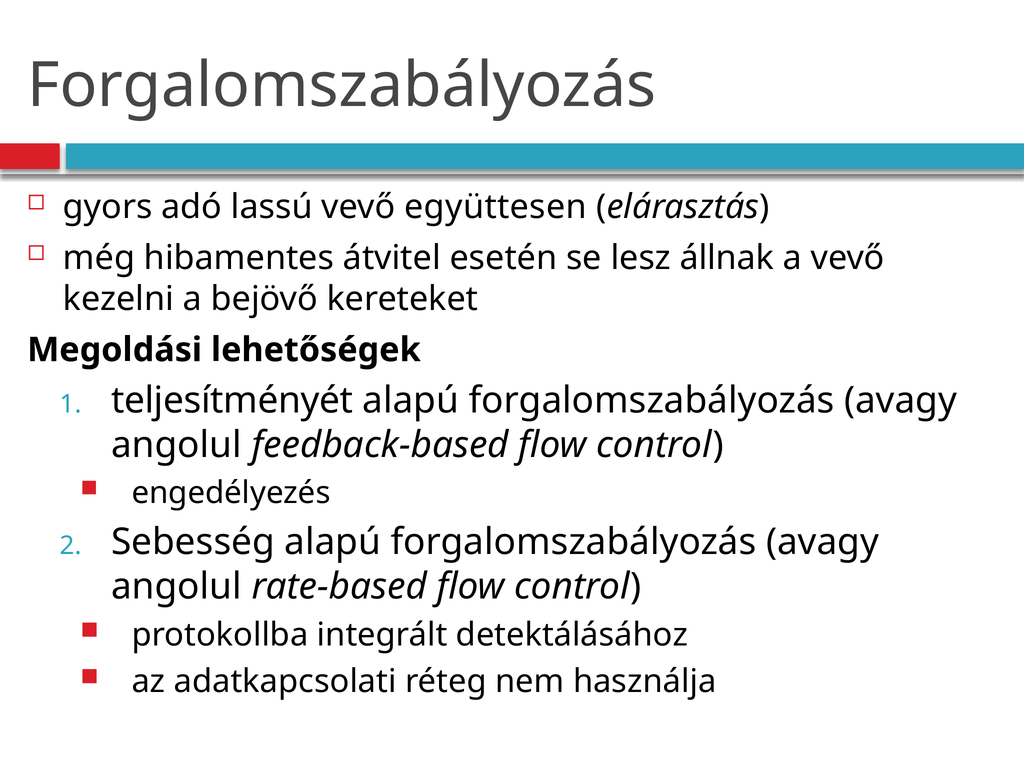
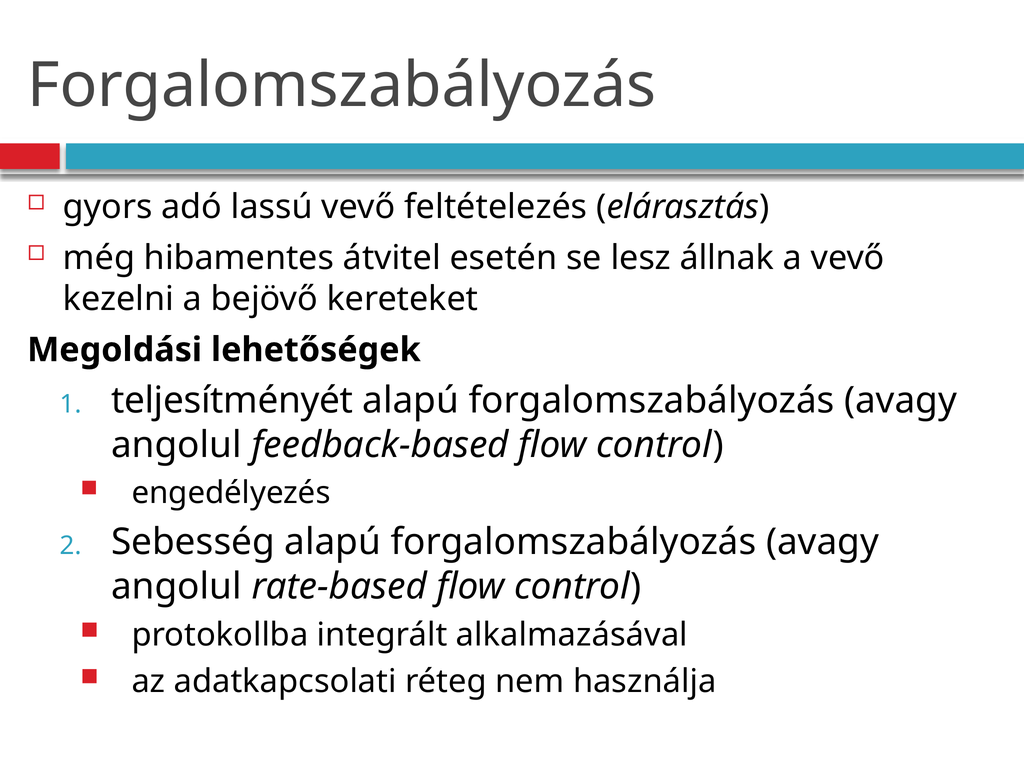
együttesen: együttesen -> feltételezés (496, 207)
detektálásához: detektálásához -> alkalmazásával (572, 635)
